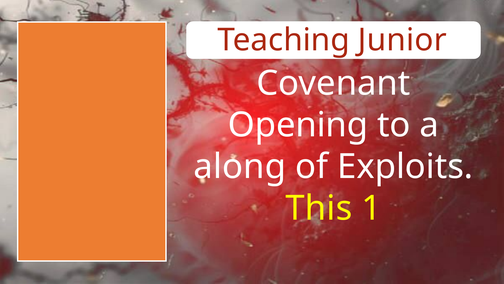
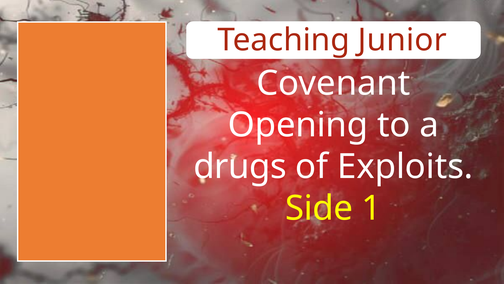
along: along -> drugs (240, 166)
This: This -> Side (319, 208)
